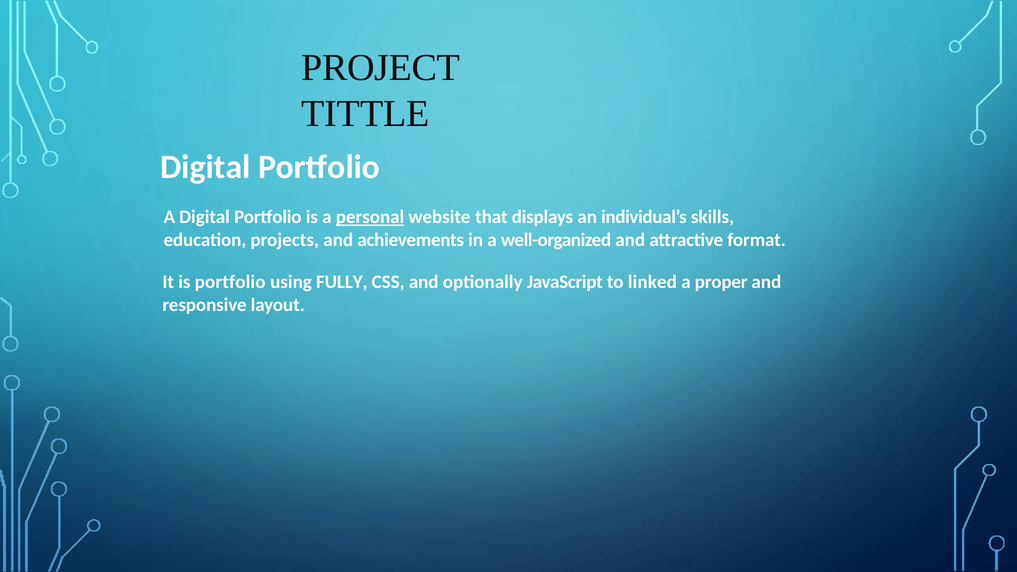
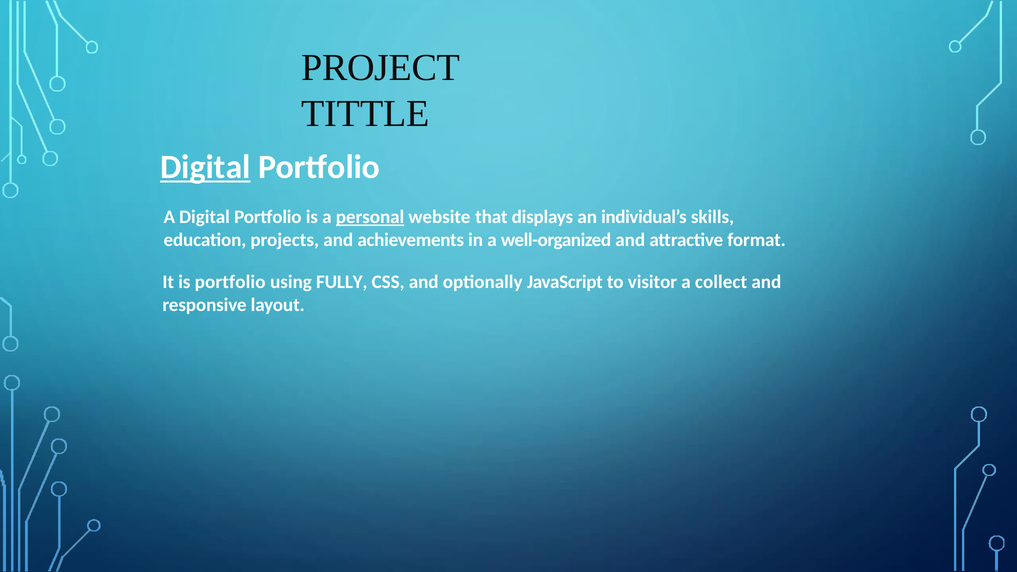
Digital underline: none -> present (205, 167)
linked: linked -> visitor (652, 282)
proper: proper -> collect (721, 282)
